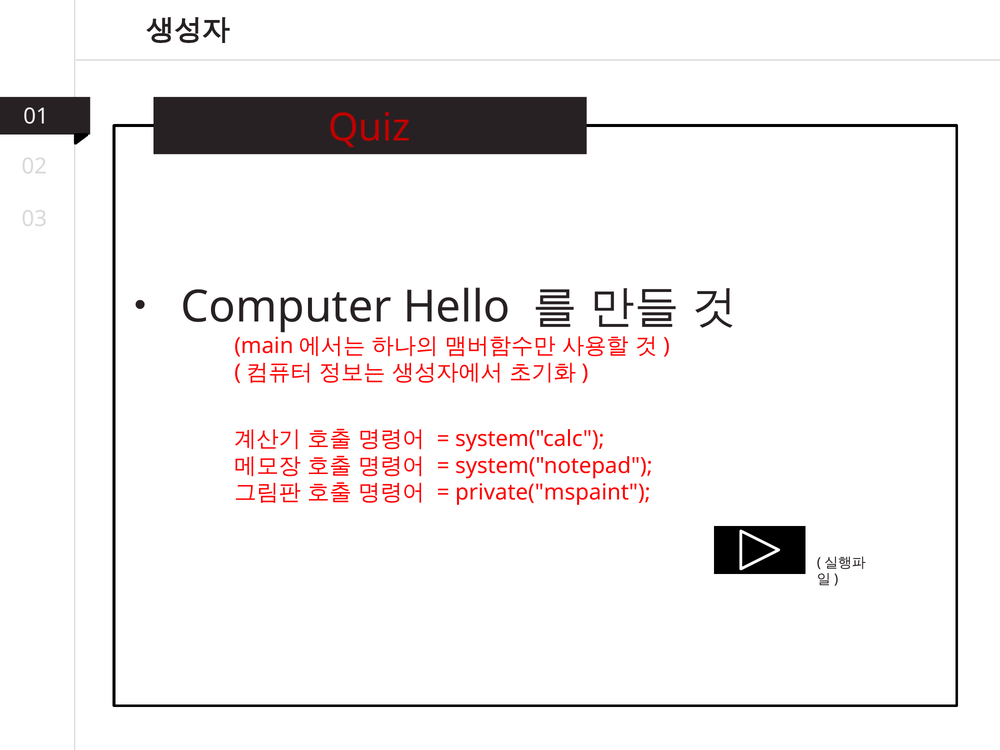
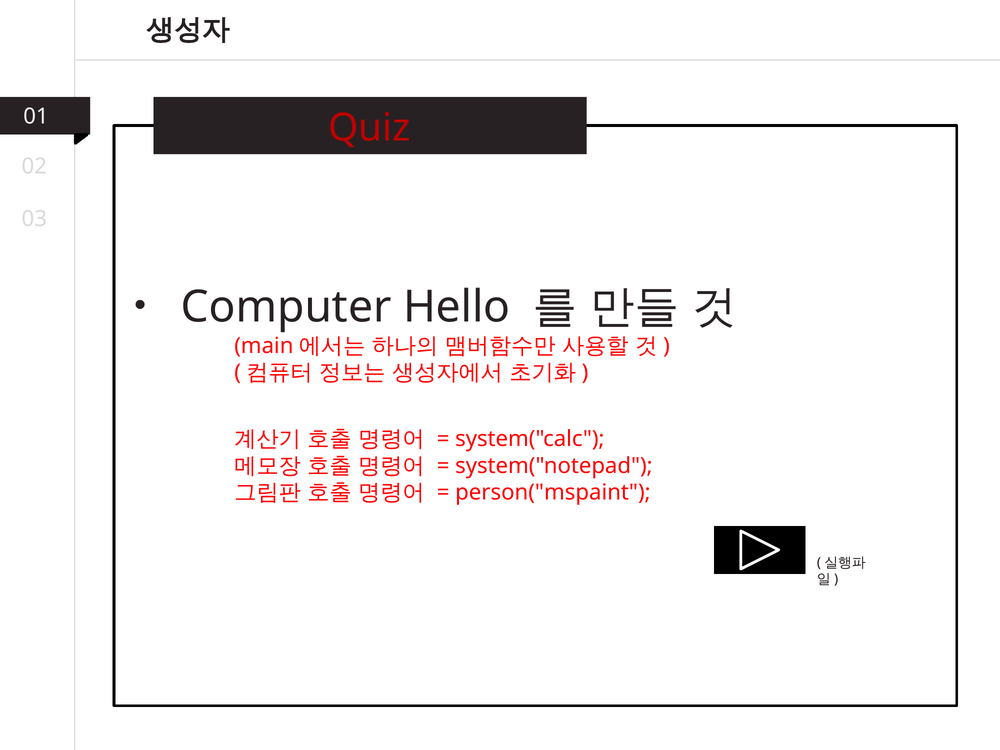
private("mspaint: private("mspaint -> person("mspaint (553, 492)
